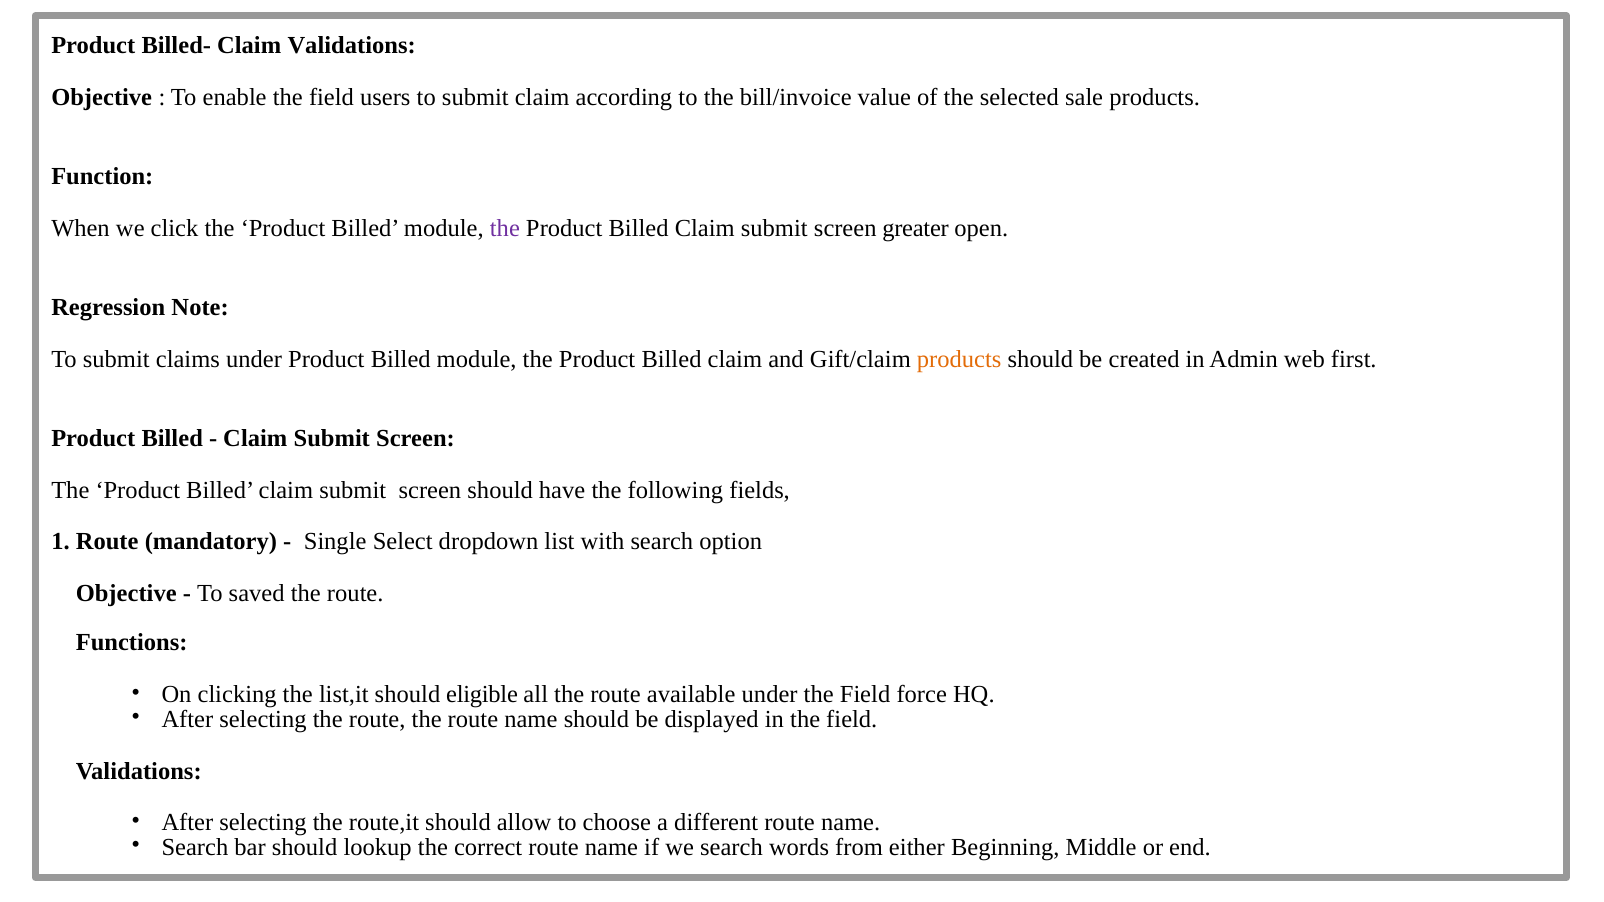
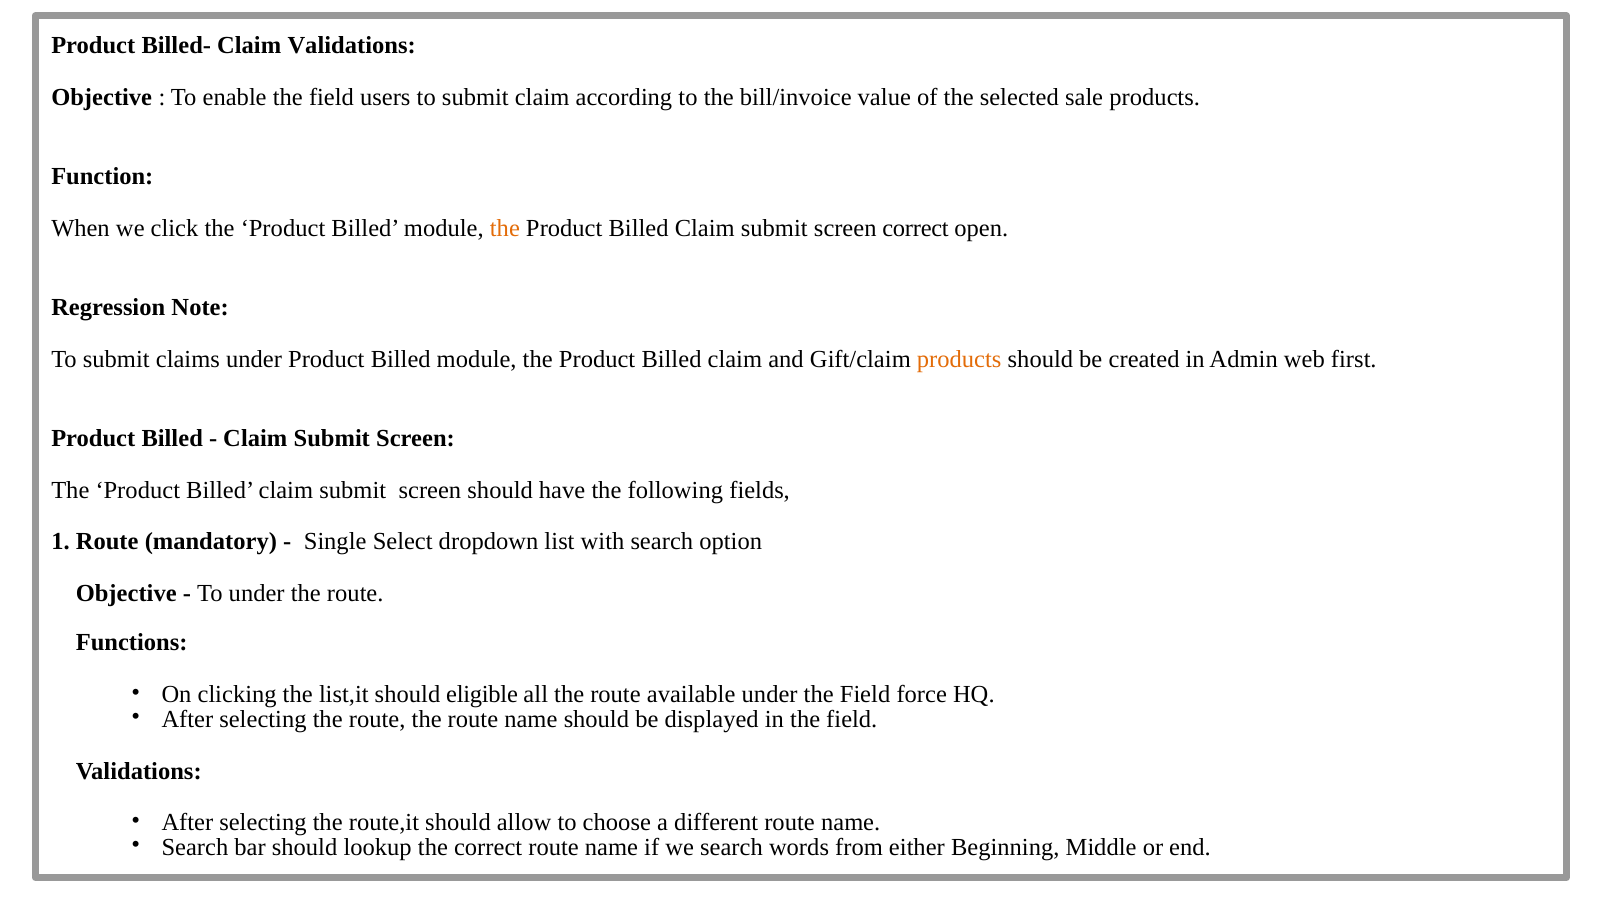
the colour: purple -> orange (505, 228)
screen greater: greater -> correct (916, 228)
To saved: saved -> under (257, 594)
